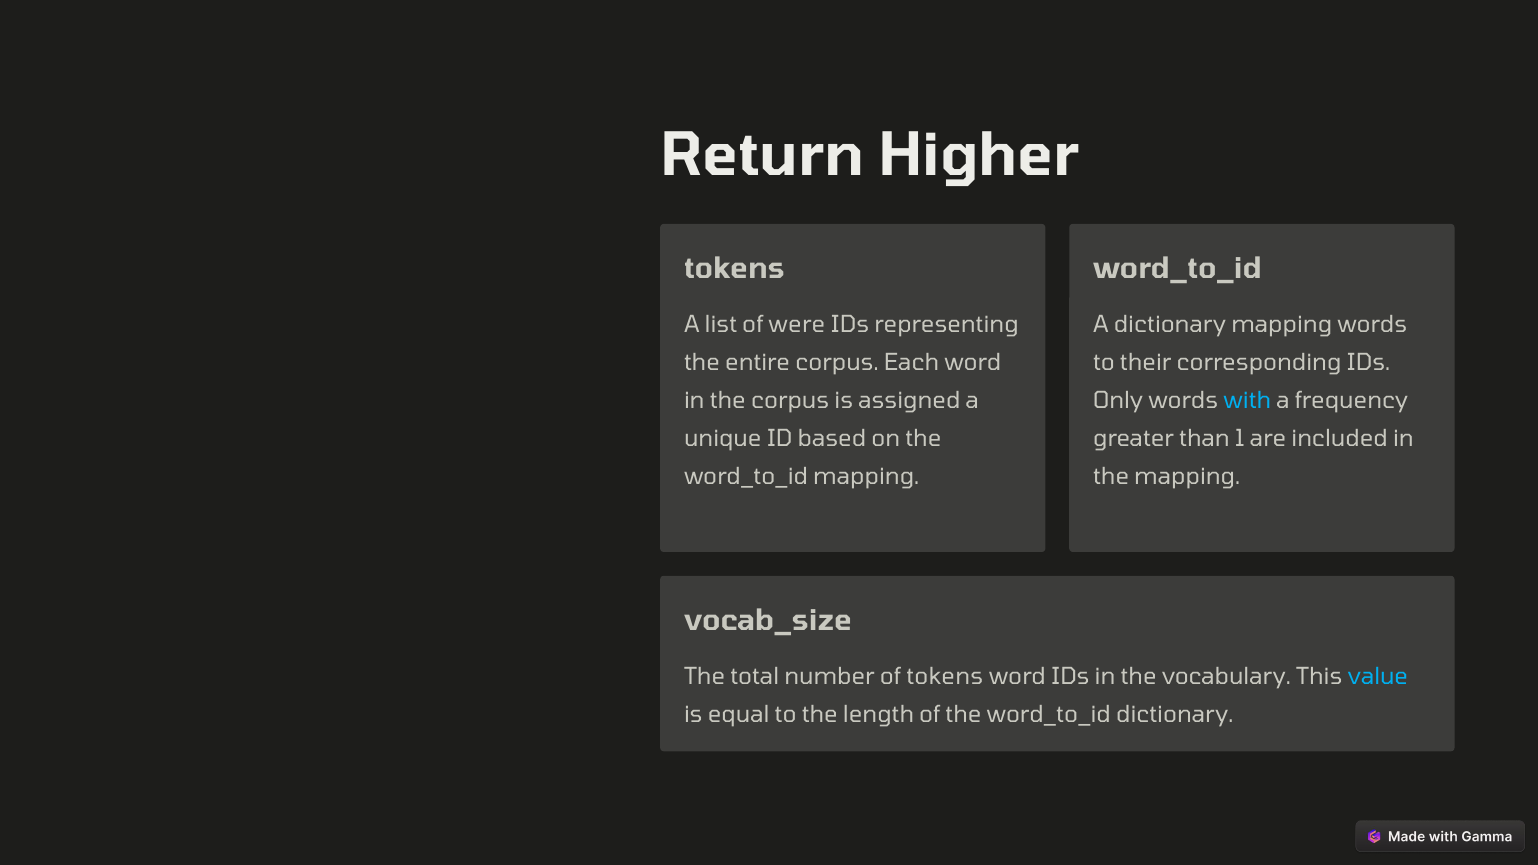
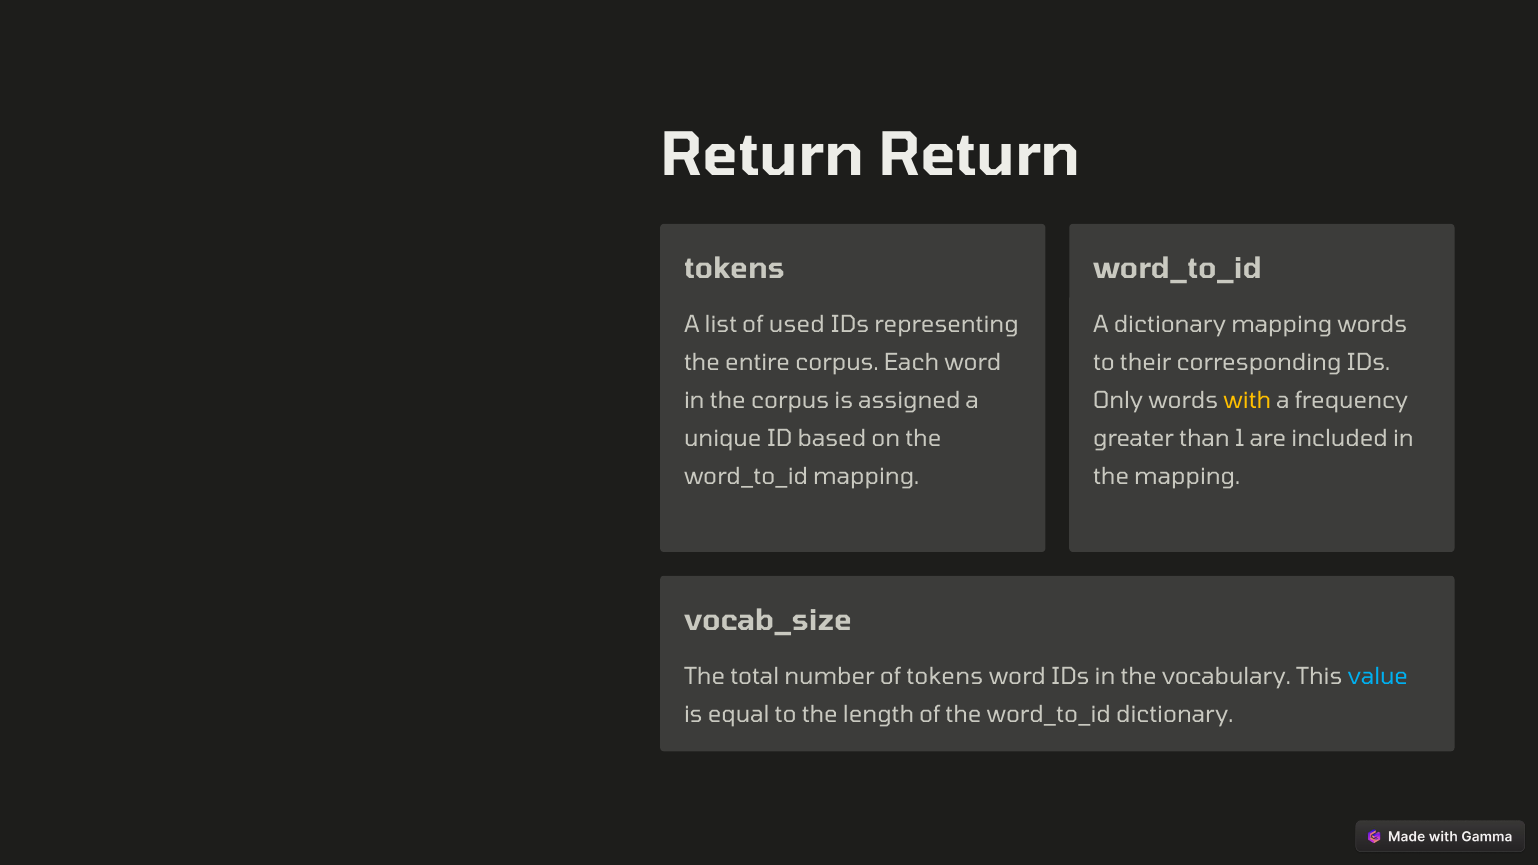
Return Higher: Higher -> Return (979, 156)
were: were -> used (797, 325)
with colour: light blue -> yellow (1247, 401)
